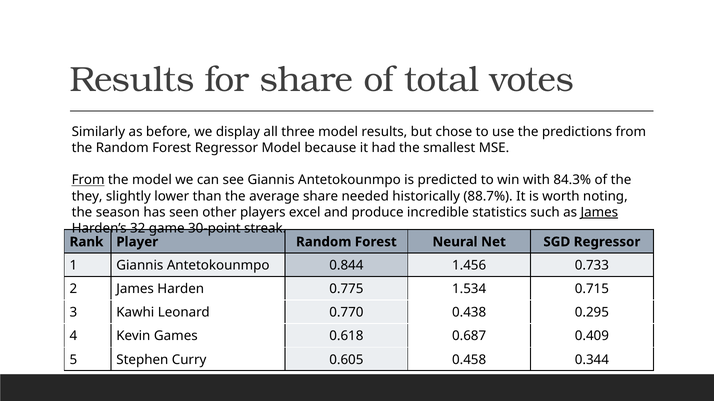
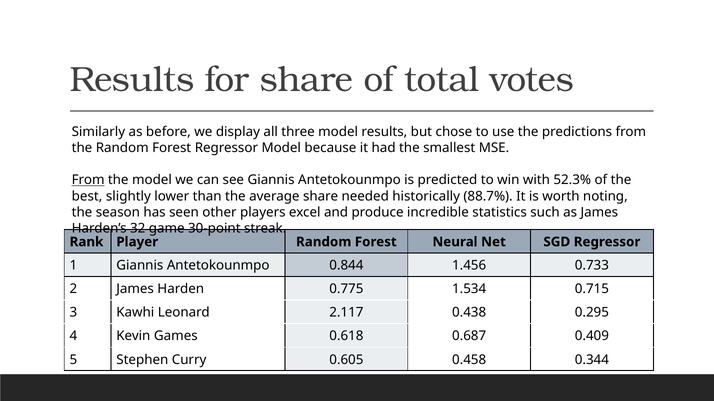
84.3%: 84.3% -> 52.3% (572, 180)
they: they -> best (87, 196)
James underline: present -> none (599, 212)
0.770: 0.770 -> 2.117 (346, 313)
